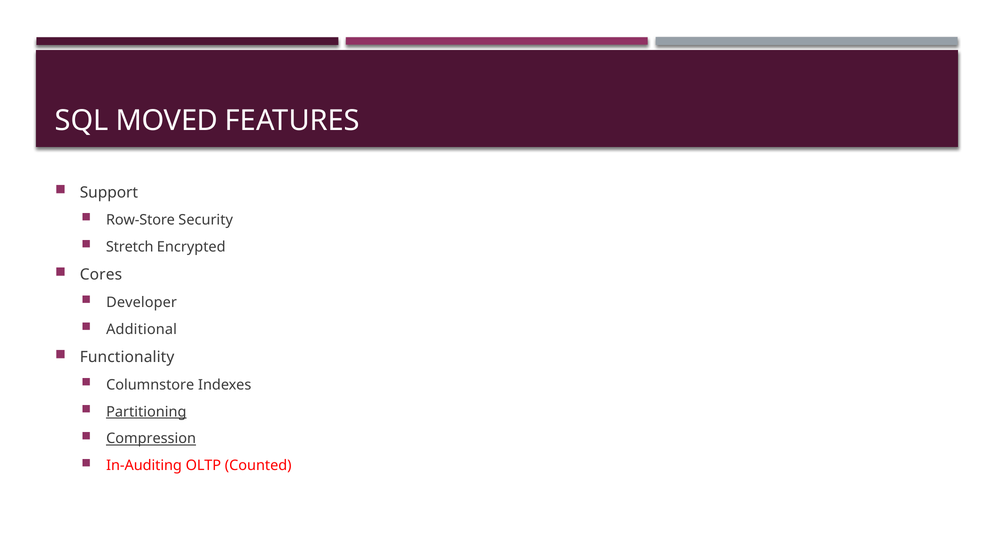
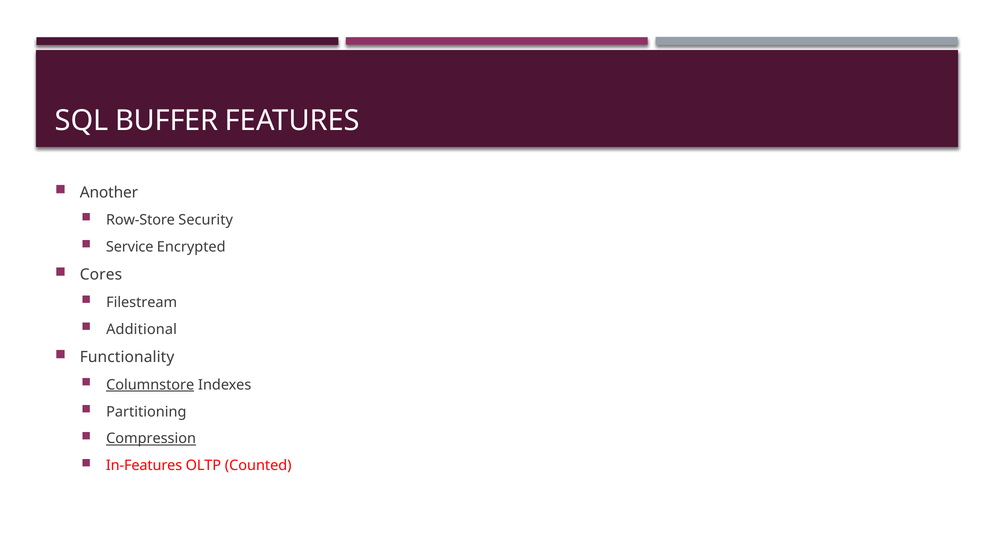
MOVED: MOVED -> BUFFER (167, 121)
Support: Support -> Another (109, 192)
Stretch: Stretch -> Service (130, 247)
Developer: Developer -> Filestream (142, 302)
Columnstore underline: none -> present (150, 385)
Partitioning underline: present -> none (146, 412)
In-Auditing: In-Auditing -> In-Features (144, 466)
